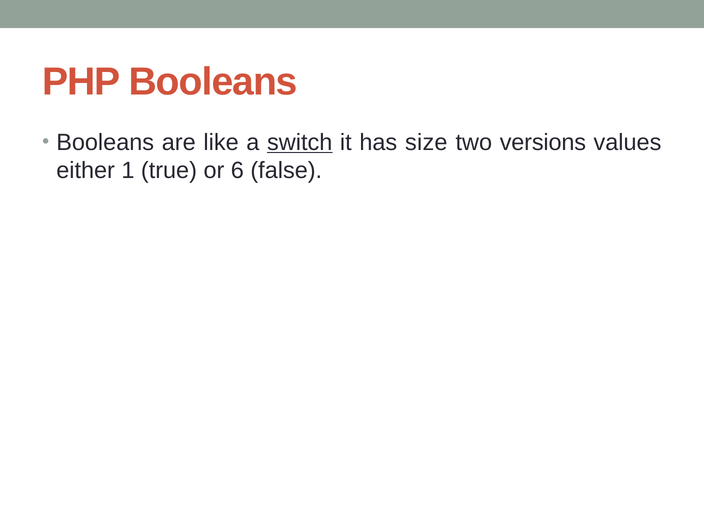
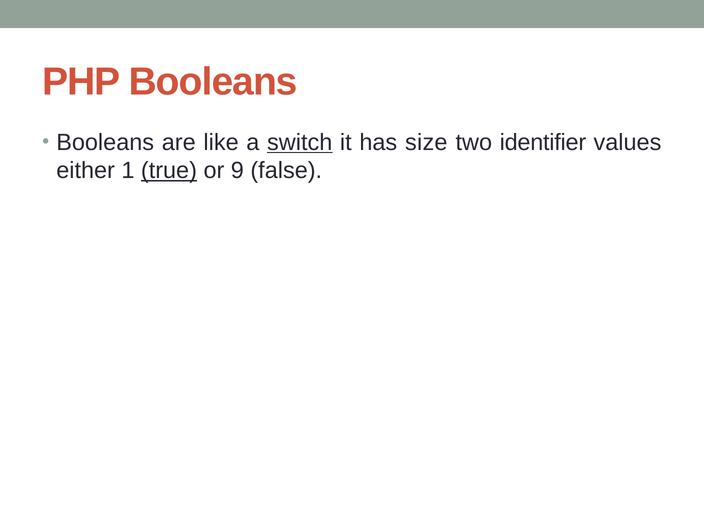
versions: versions -> identifier (543, 142)
true underline: none -> present (169, 171)
6: 6 -> 9 (237, 171)
